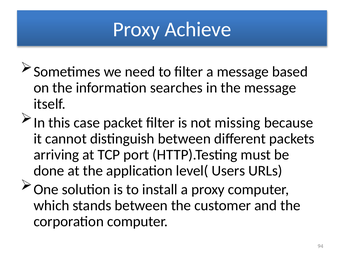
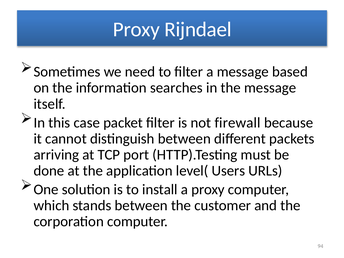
Achieve: Achieve -> Rijndael (198, 30)
missing: missing -> firewall (238, 123)
